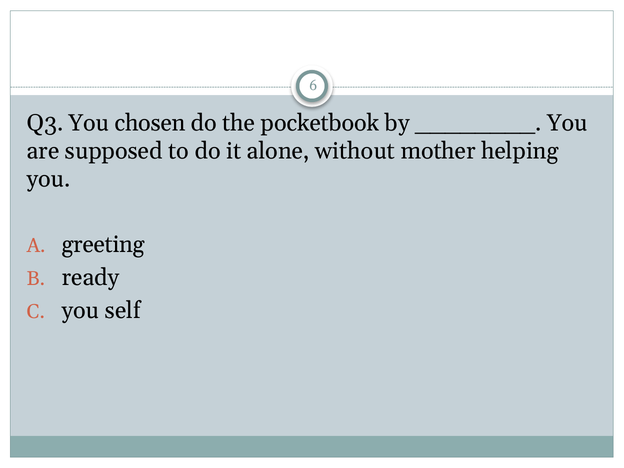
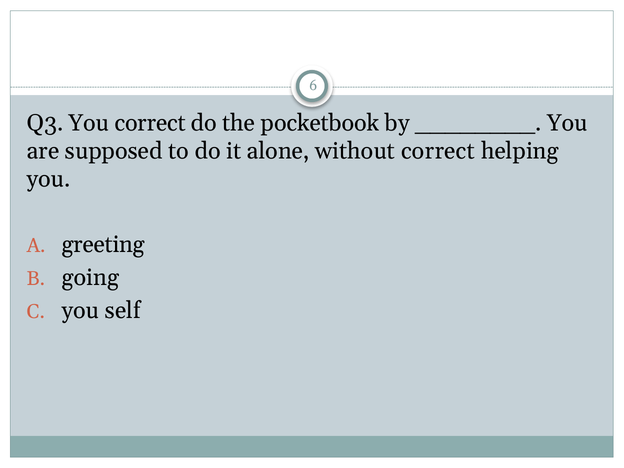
You chosen: chosen -> correct (150, 123)
without mother: mother -> correct (438, 151)
ready: ready -> going (90, 278)
